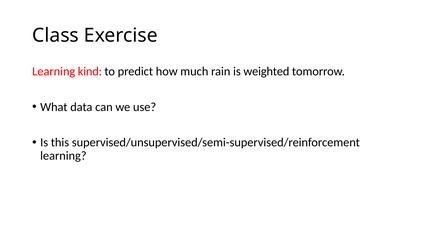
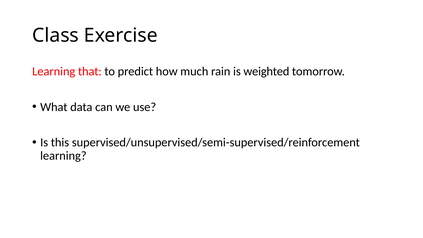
kind: kind -> that (90, 72)
